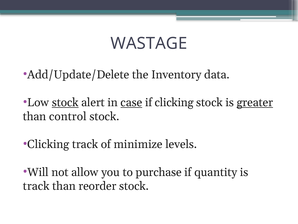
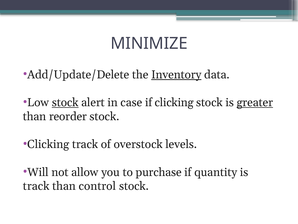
WASTAGE: WASTAGE -> MINIMIZE (149, 43)
Inventory underline: none -> present (176, 74)
case underline: present -> none (131, 102)
control: control -> reorder (68, 116)
minimize: minimize -> overstock (138, 144)
reorder: reorder -> control (97, 186)
